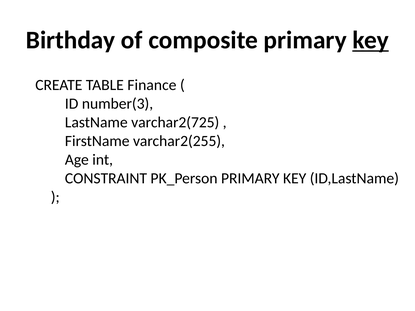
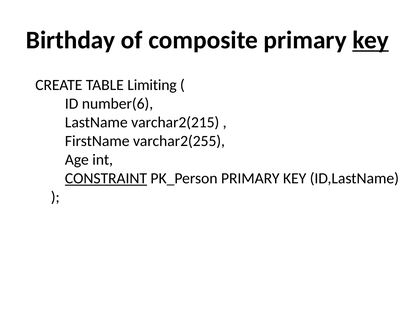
Finance: Finance -> Limiting (152, 85)
number(3: number(3 -> number(6 (118, 104)
varchar2(725: varchar2(725 -> varchar2(215 (175, 123)
CONSTRAINT underline: none -> present (106, 179)
